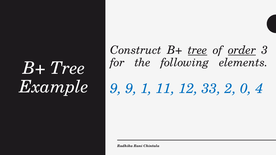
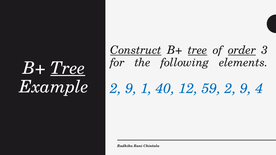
Construct underline: none -> present (136, 50)
Tree underline: none -> present (68, 68)
9: 9 -> 2 (116, 89)
11: 11 -> 40 (165, 89)
33: 33 -> 59 (211, 89)
0: 0 -> 9 (246, 89)
